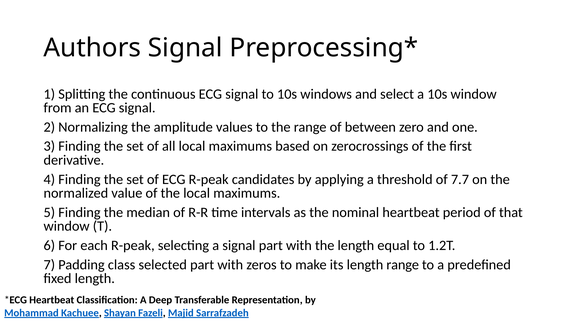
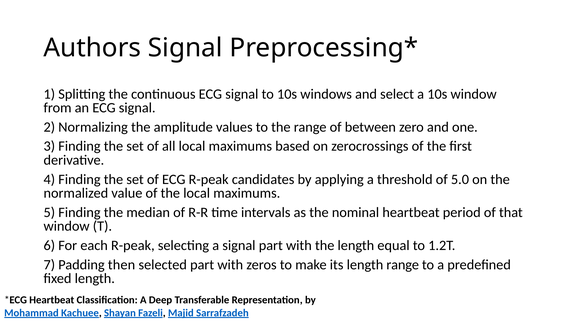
7.7: 7.7 -> 5.0 (460, 179)
class: class -> then (122, 265)
